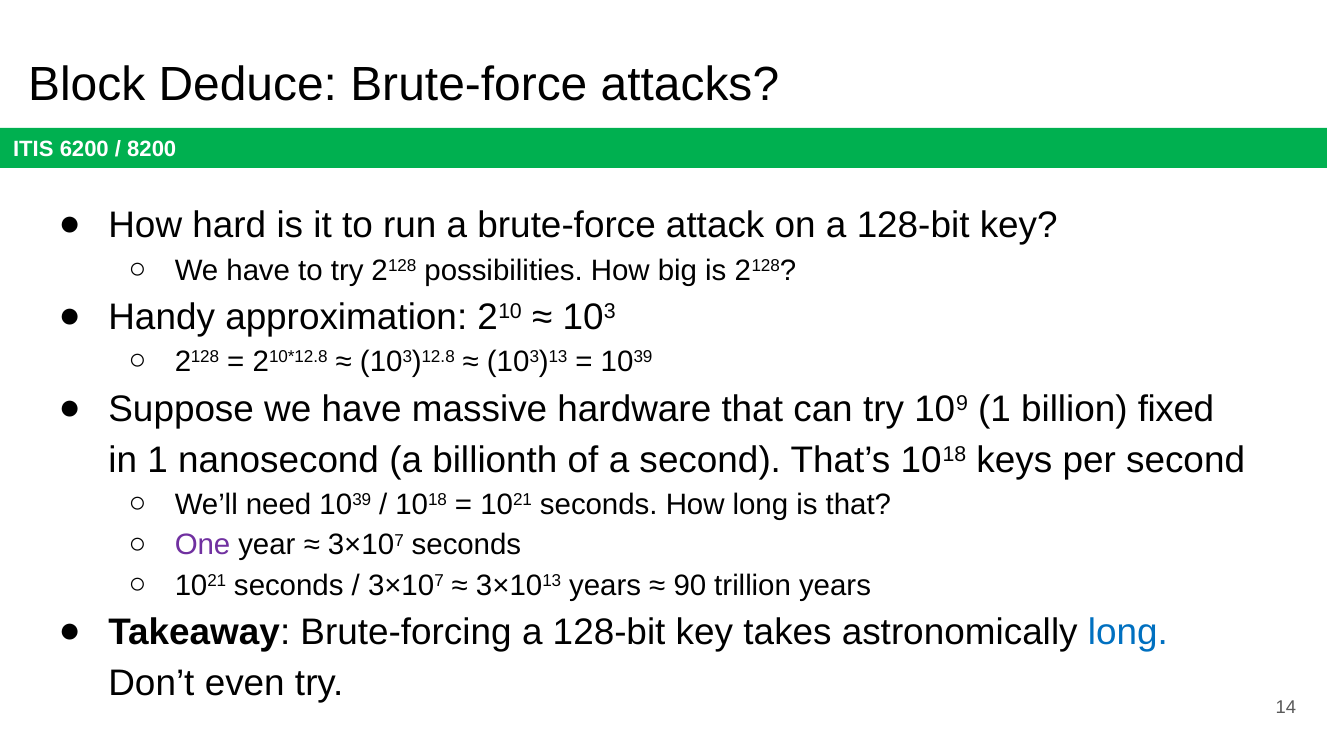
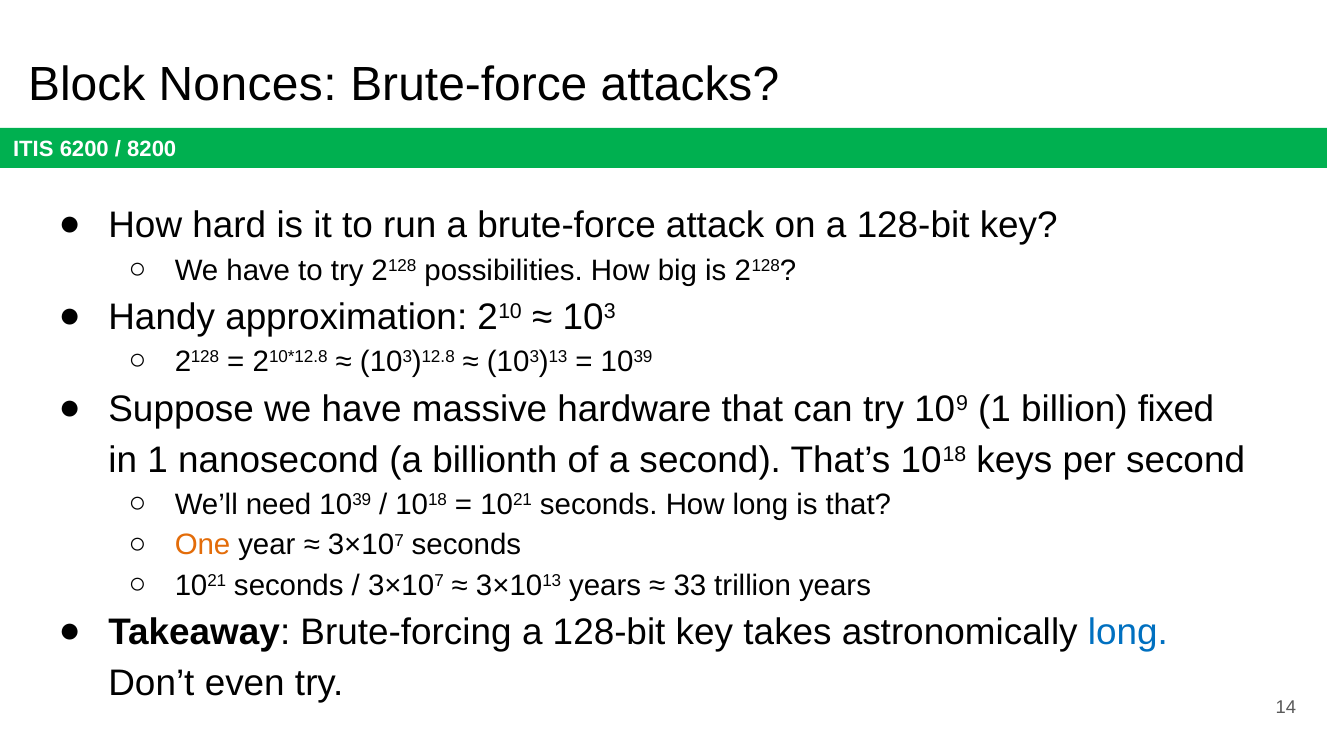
Deduce: Deduce -> Nonces (248, 85)
One colour: purple -> orange (203, 545)
90: 90 -> 33 (690, 585)
